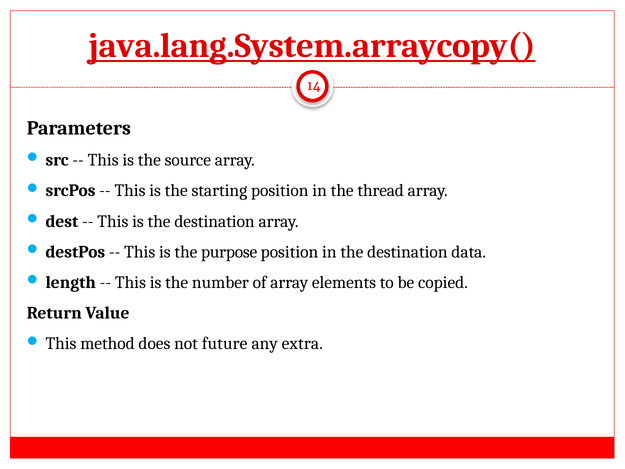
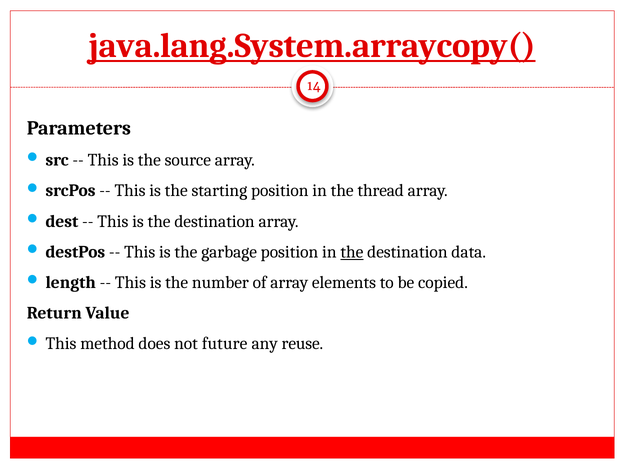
purpose: purpose -> garbage (229, 252)
the underline: none -> present (352, 252)
extra: extra -> reuse (302, 344)
